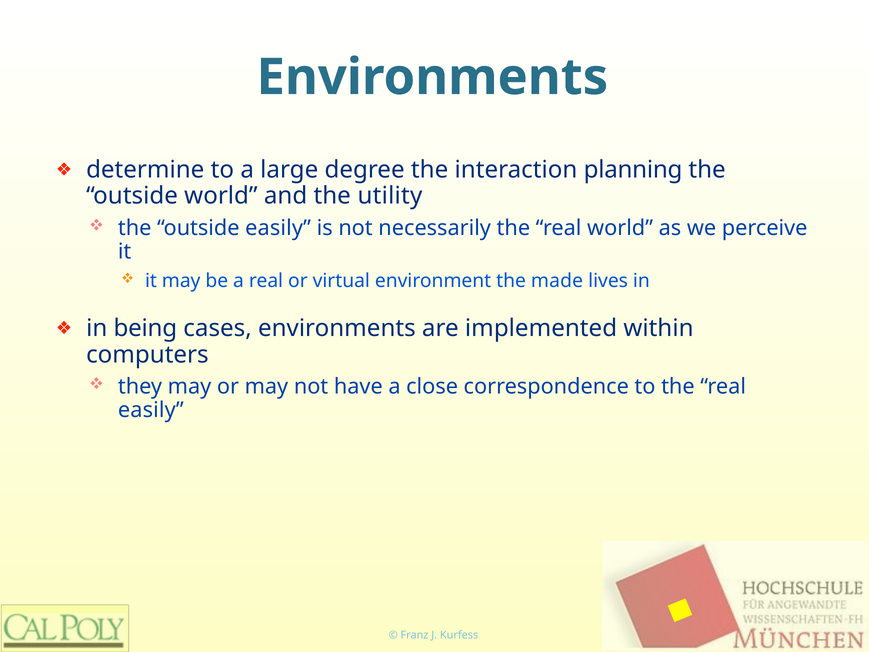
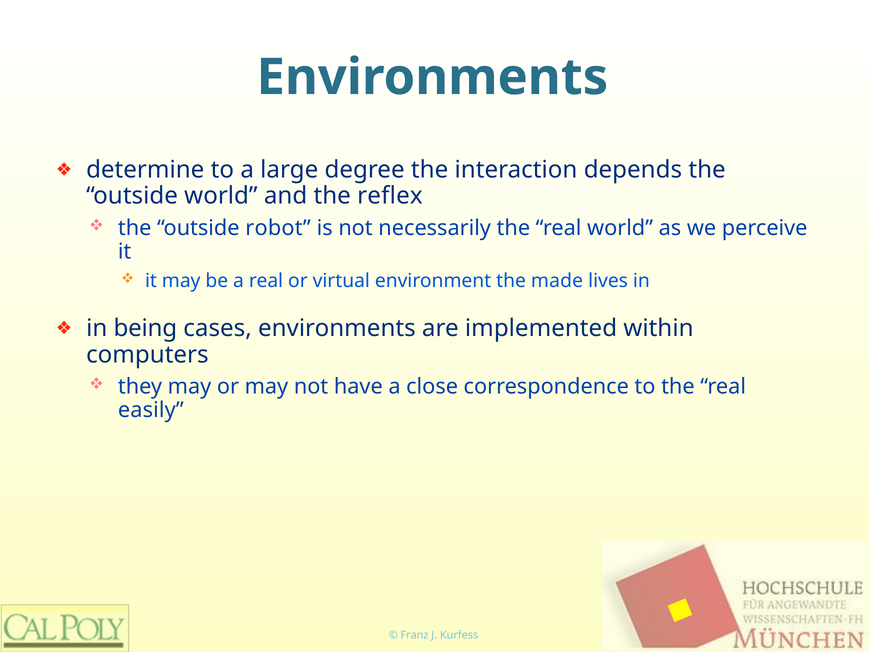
planning: planning -> depends (633, 170)
utility: utility -> reflex (390, 196)
outside easily: easily -> robot (278, 228)
